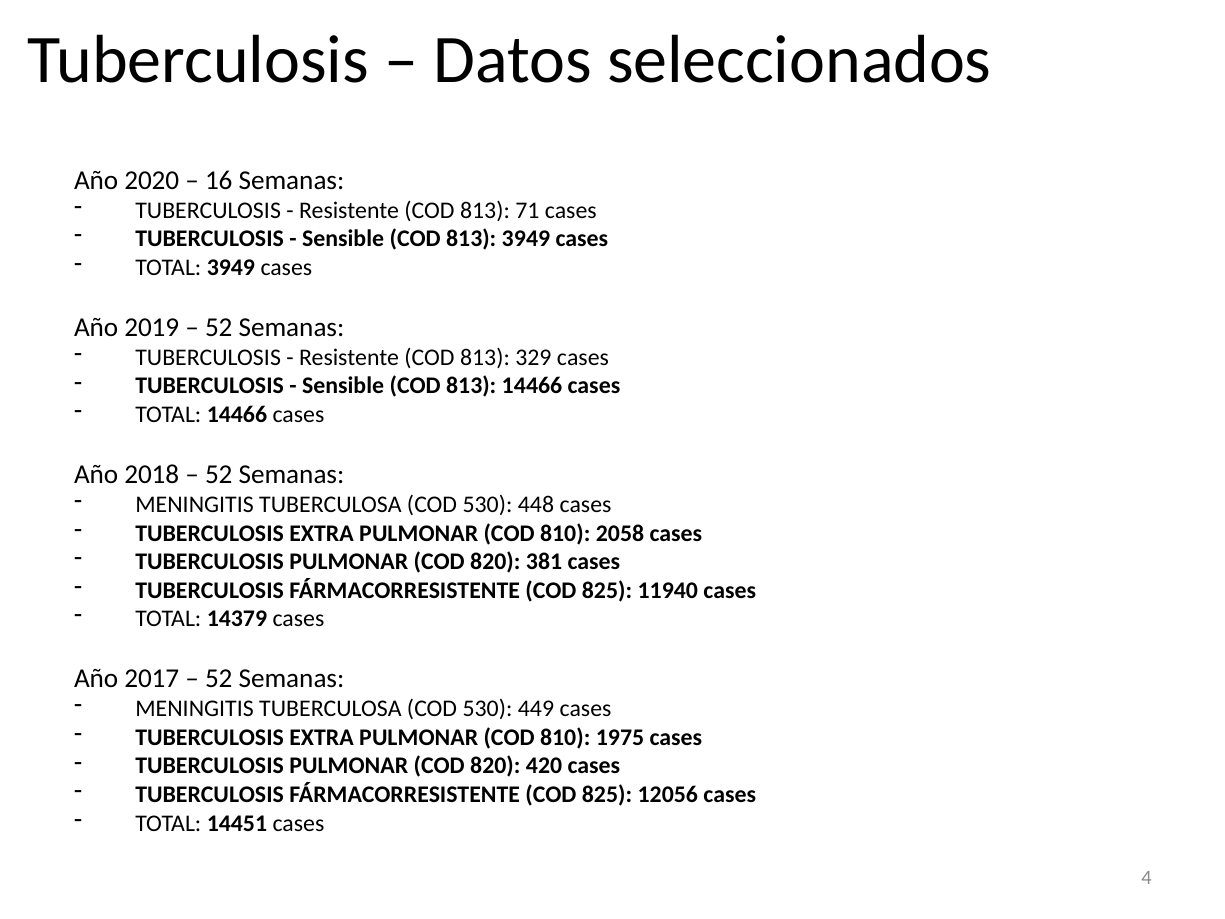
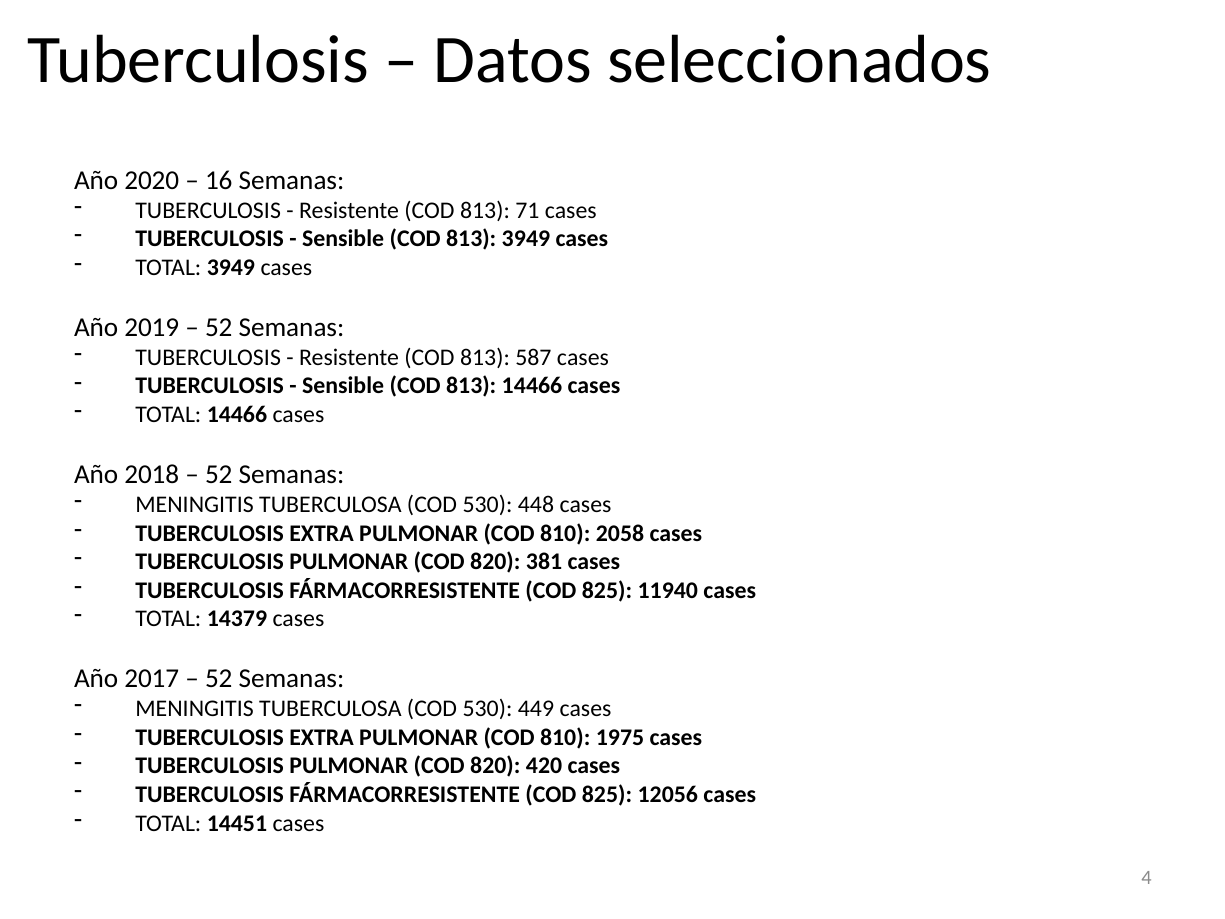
329: 329 -> 587 (533, 357)
